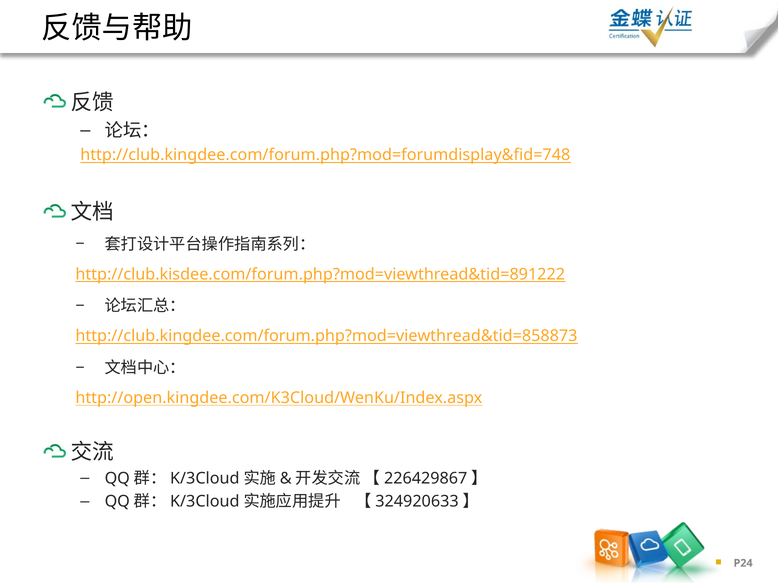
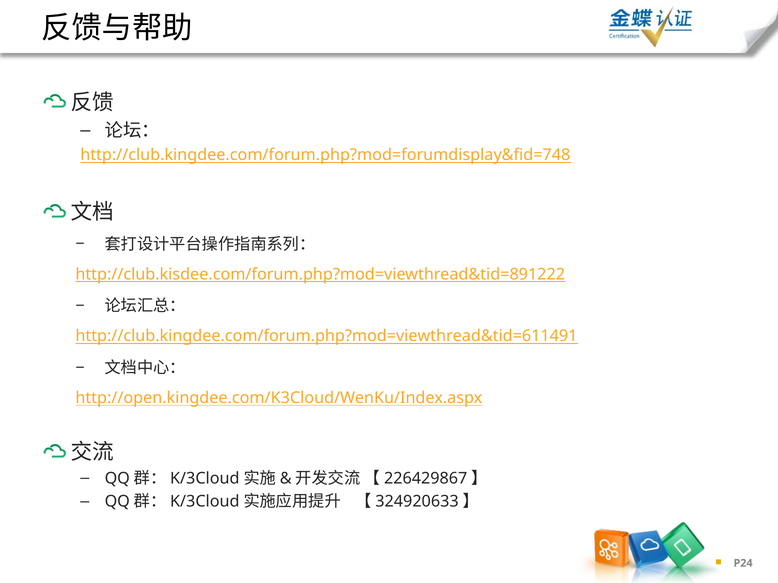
http://club.kingdee.com/forum.php?mod=viewthread&tid=858873: http://club.kingdee.com/forum.php?mod=viewthread&tid=858873 -> http://club.kingdee.com/forum.php?mod=viewthread&tid=611491 (326, 336)
